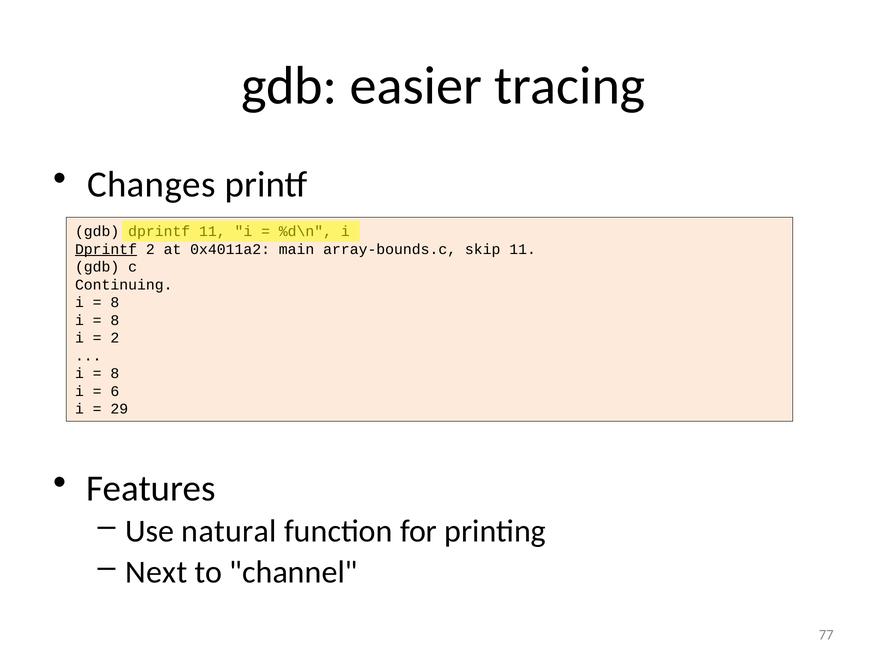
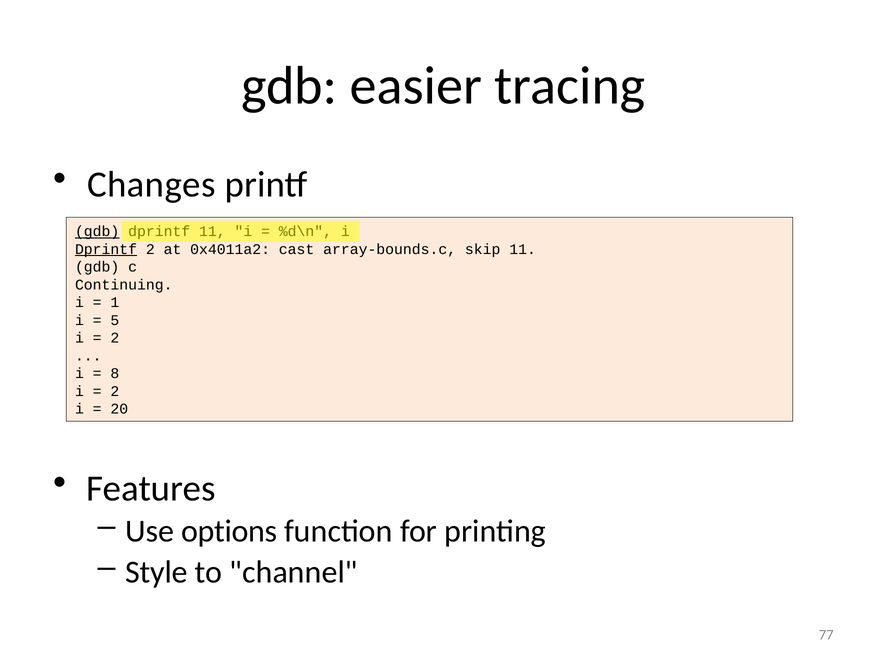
gdb underline: none -> present (97, 232)
main: main -> cast (297, 249)
8: 8 -> 1 (115, 303)
8: 8 -> 5 (115, 320)
6: 6 -> 2 (115, 391)
29: 29 -> 20 (119, 409)
natural: natural -> options (229, 531)
Next: Next -> Style (156, 572)
